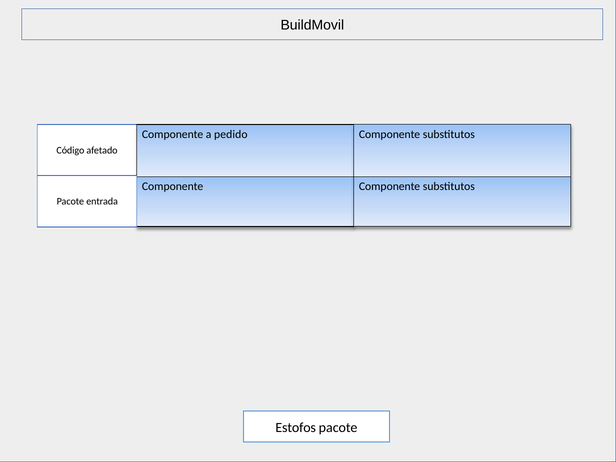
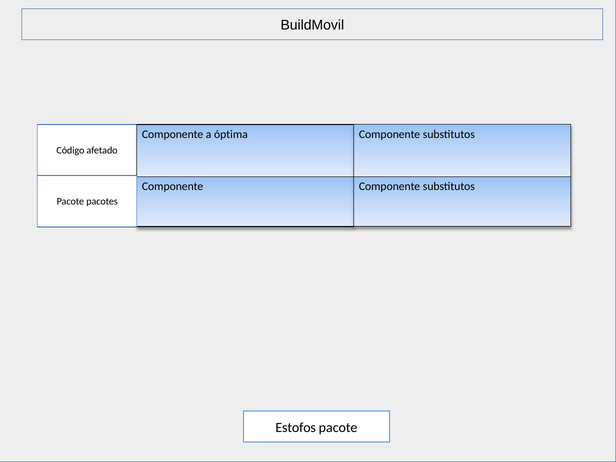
pedido: pedido -> óptima (231, 134)
entrada: entrada -> pacotes (102, 201)
